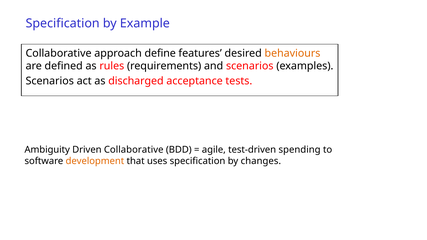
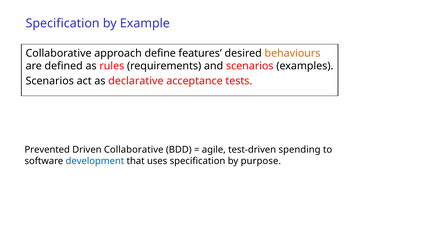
discharged: discharged -> declarative (136, 81)
Ambiguity: Ambiguity -> Prevented (47, 150)
development colour: orange -> blue (95, 161)
changes: changes -> purpose (261, 161)
